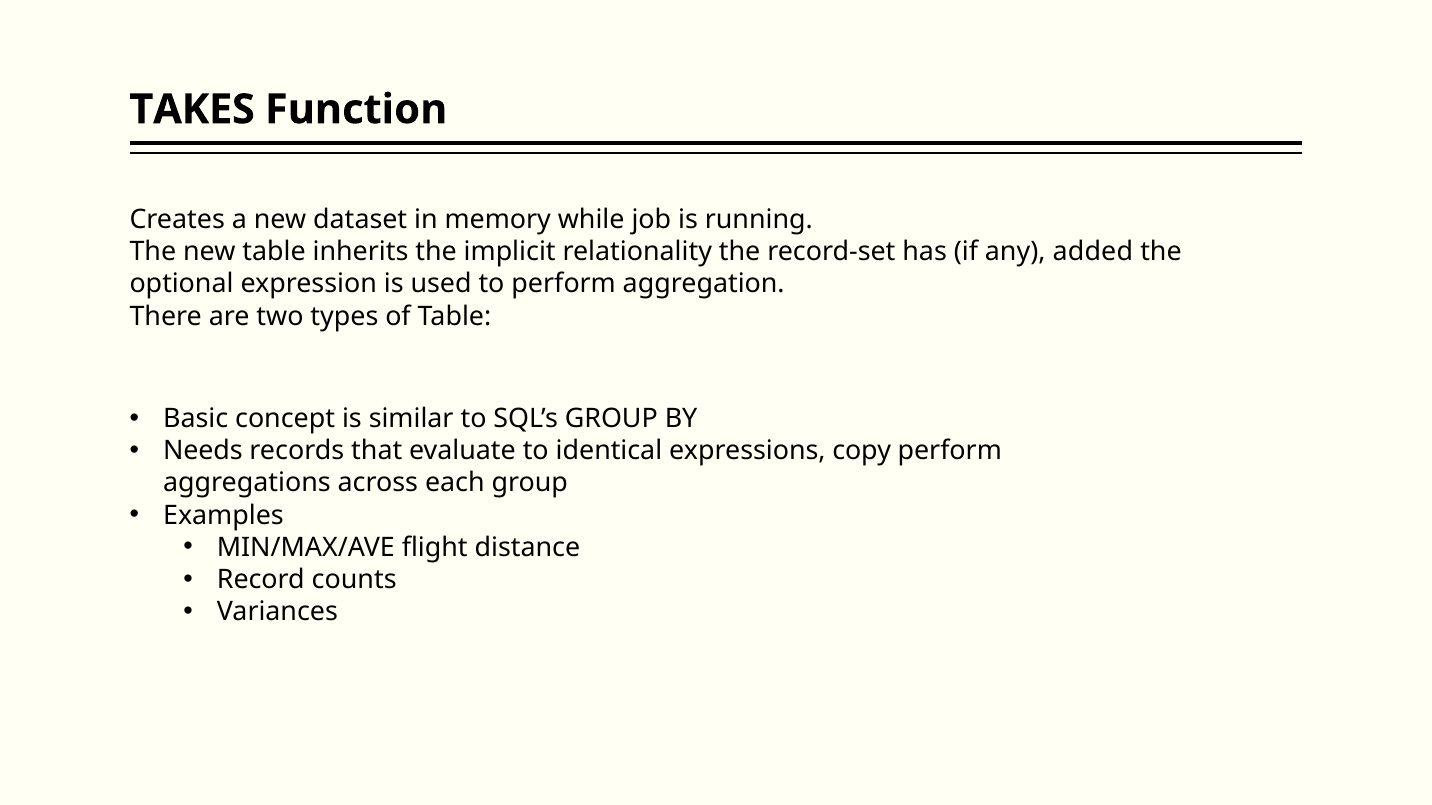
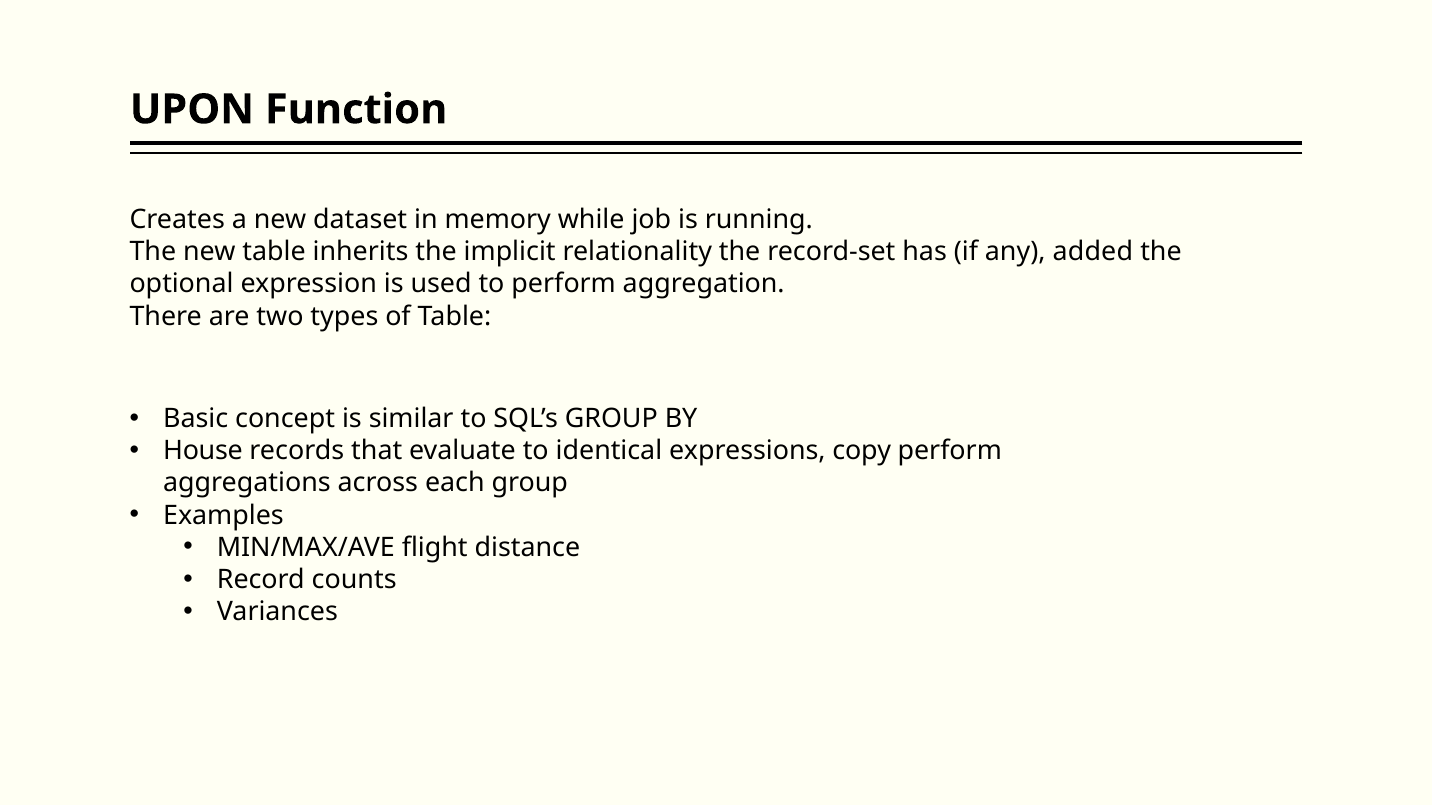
TAKES: TAKES -> UPON (192, 110)
Needs: Needs -> House (203, 451)
